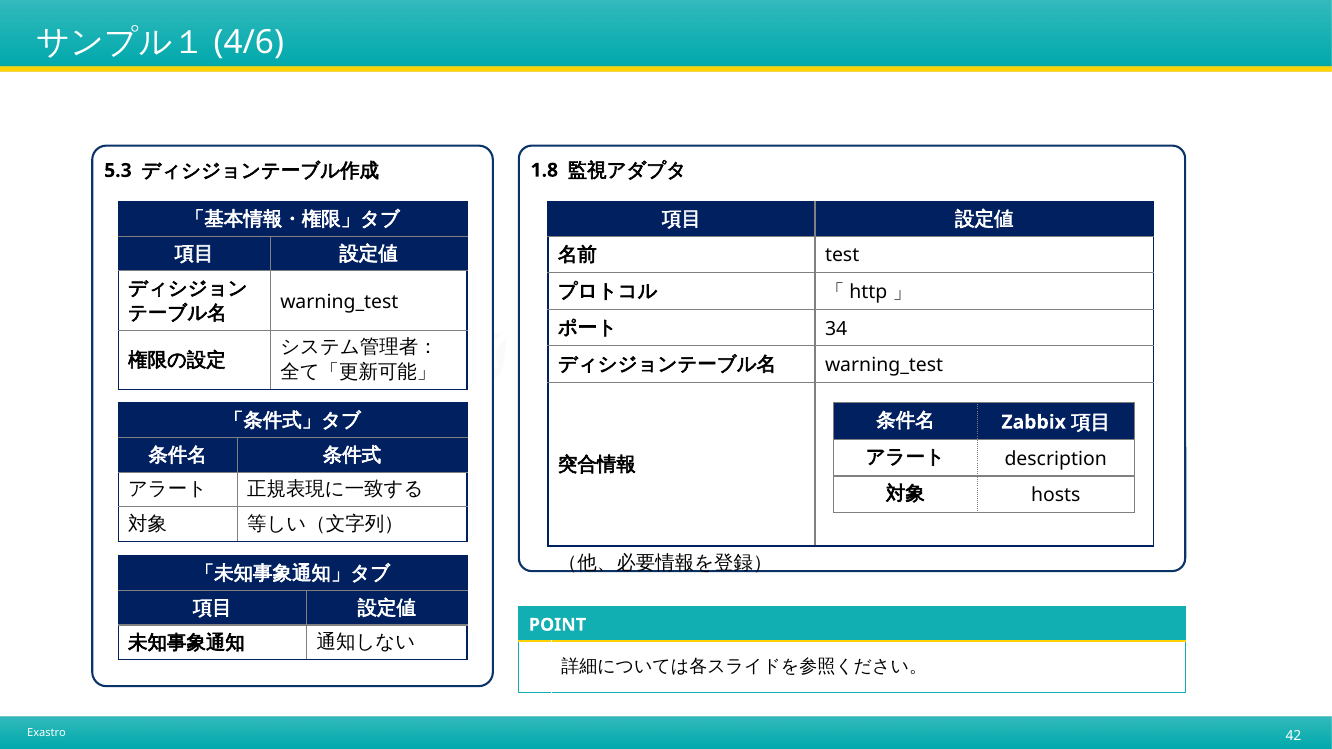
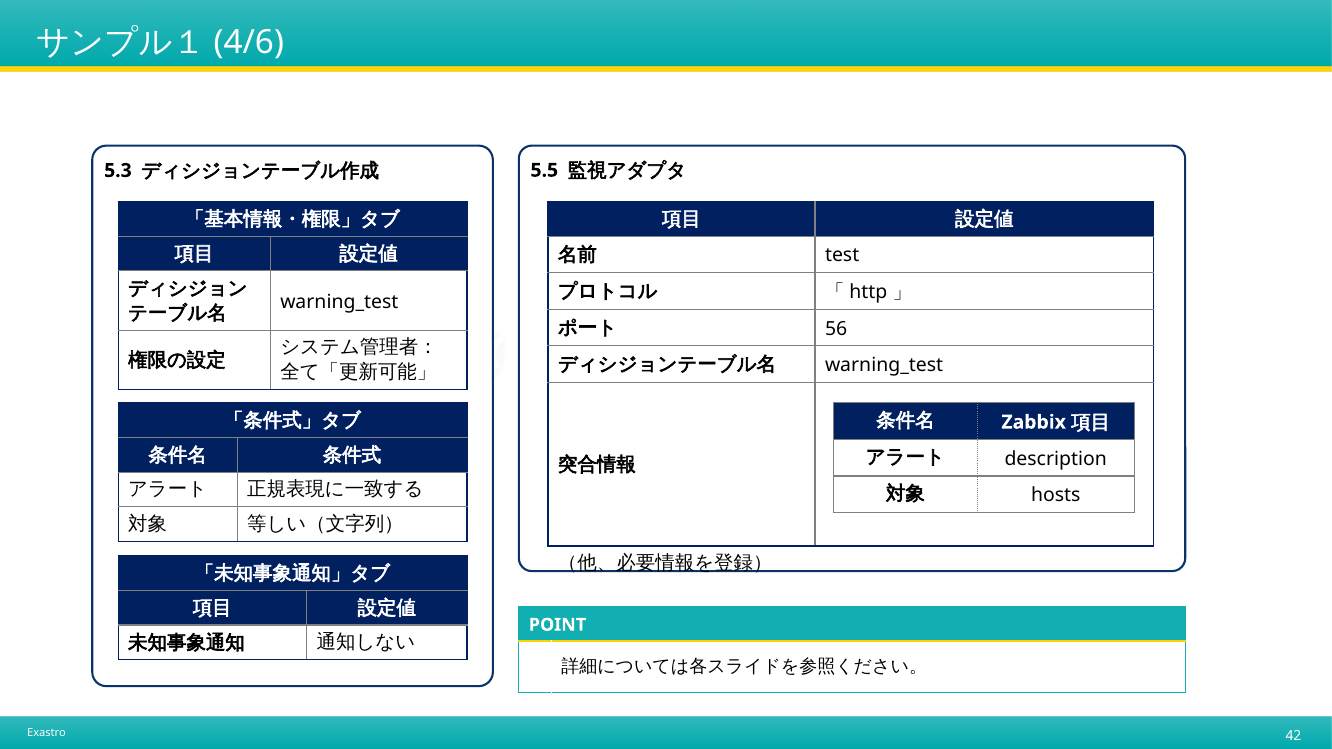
1.8: 1.8 -> 5.5 (544, 170)
34: 34 -> 56 (836, 329)
